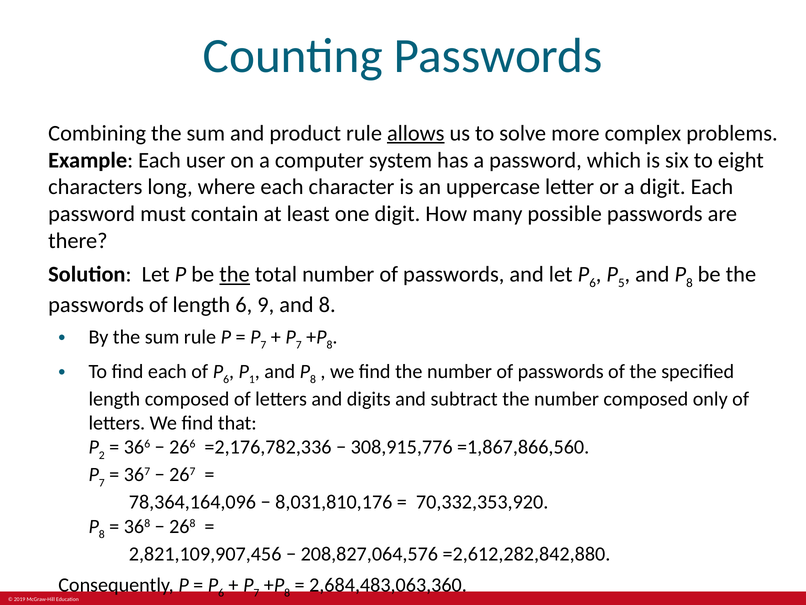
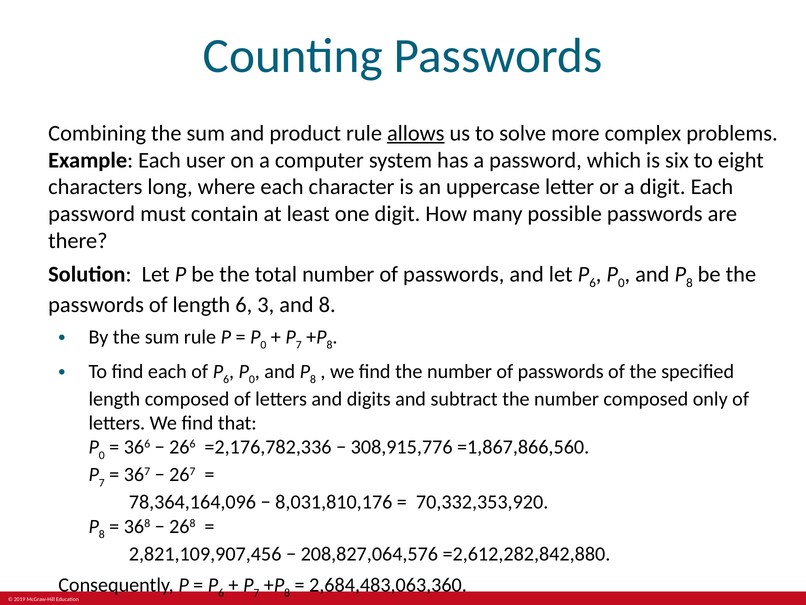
the underline: present -> none (235, 274)
5: 5 -> 0 (621, 283)
9: 9 -> 3 (266, 305)
7: 7 -> 0 (263, 345)
1: 1 -> 0 (252, 379)
2: 2 -> 0 (102, 455)
